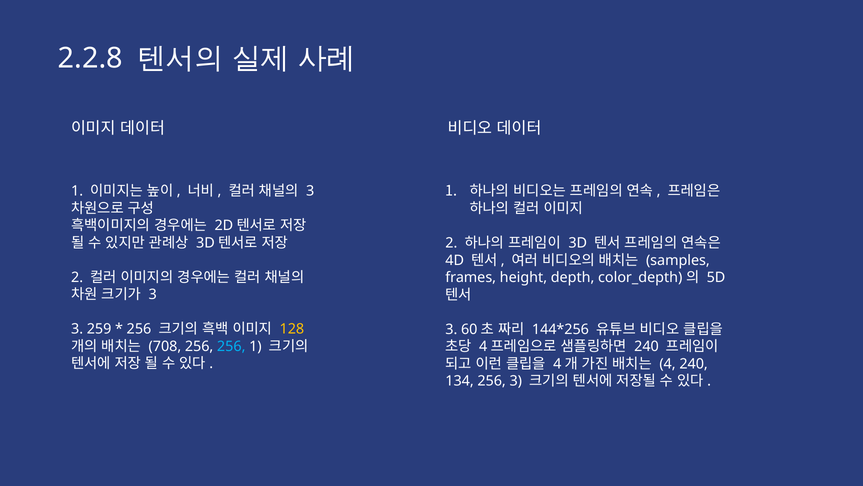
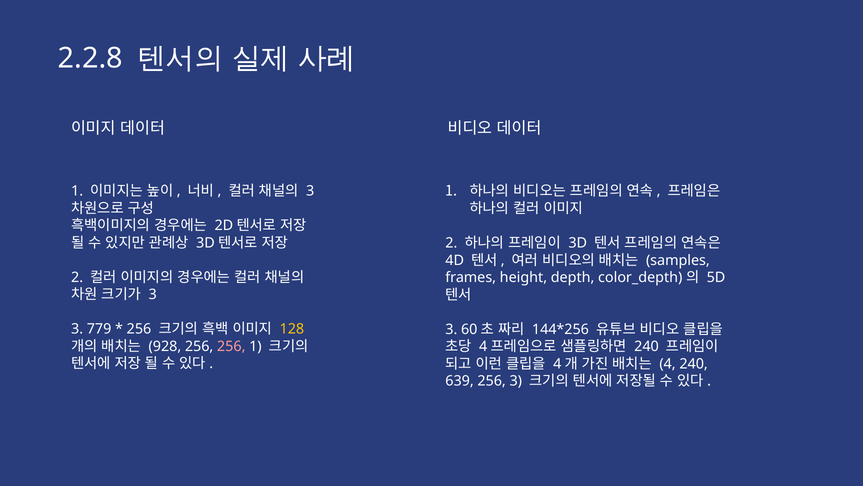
259: 259 -> 779 (99, 329)
708: 708 -> 928 (165, 346)
256 colour: light blue -> pink (231, 346)
134: 134 -> 639 (460, 381)
